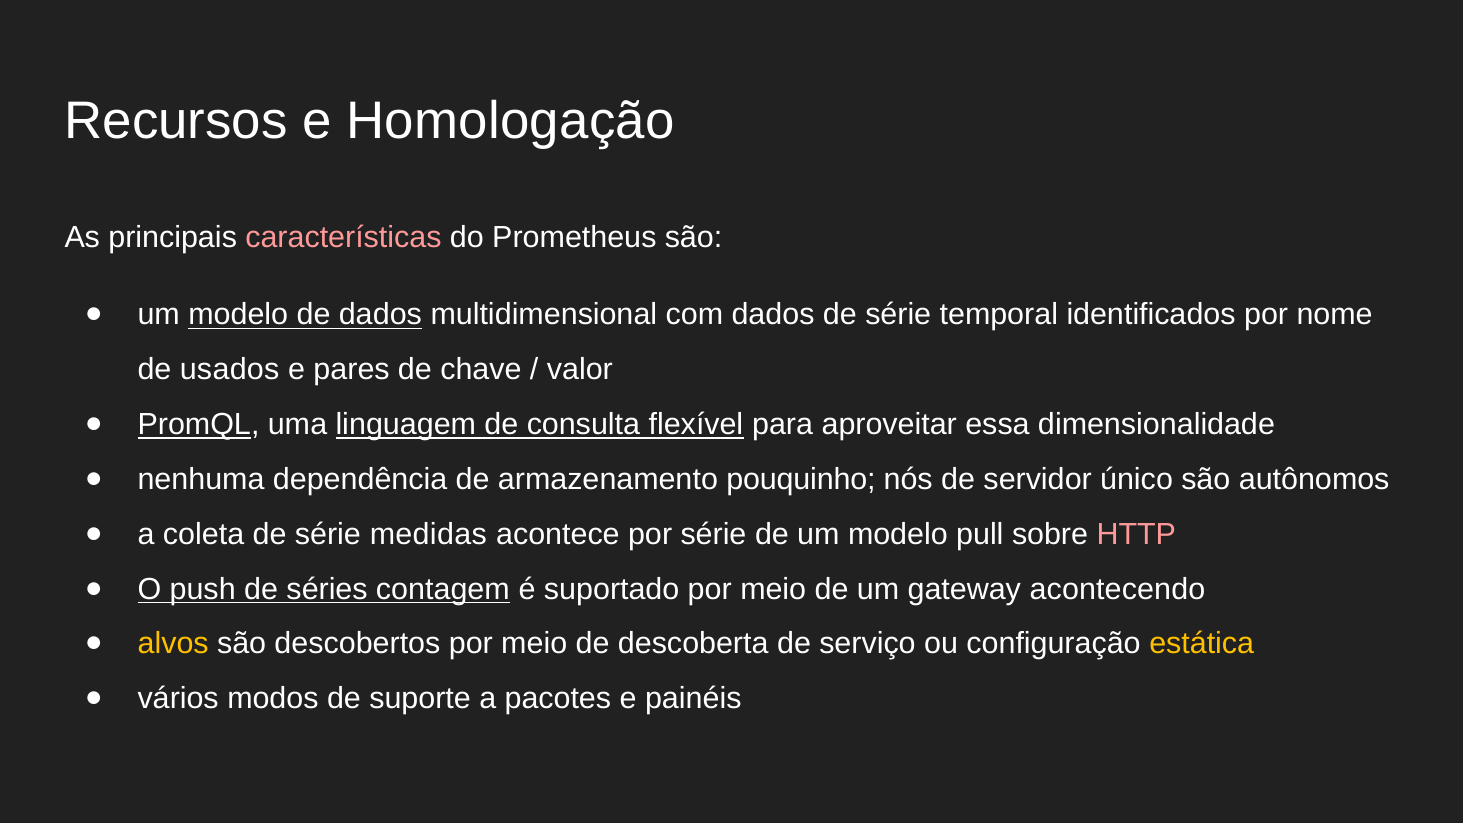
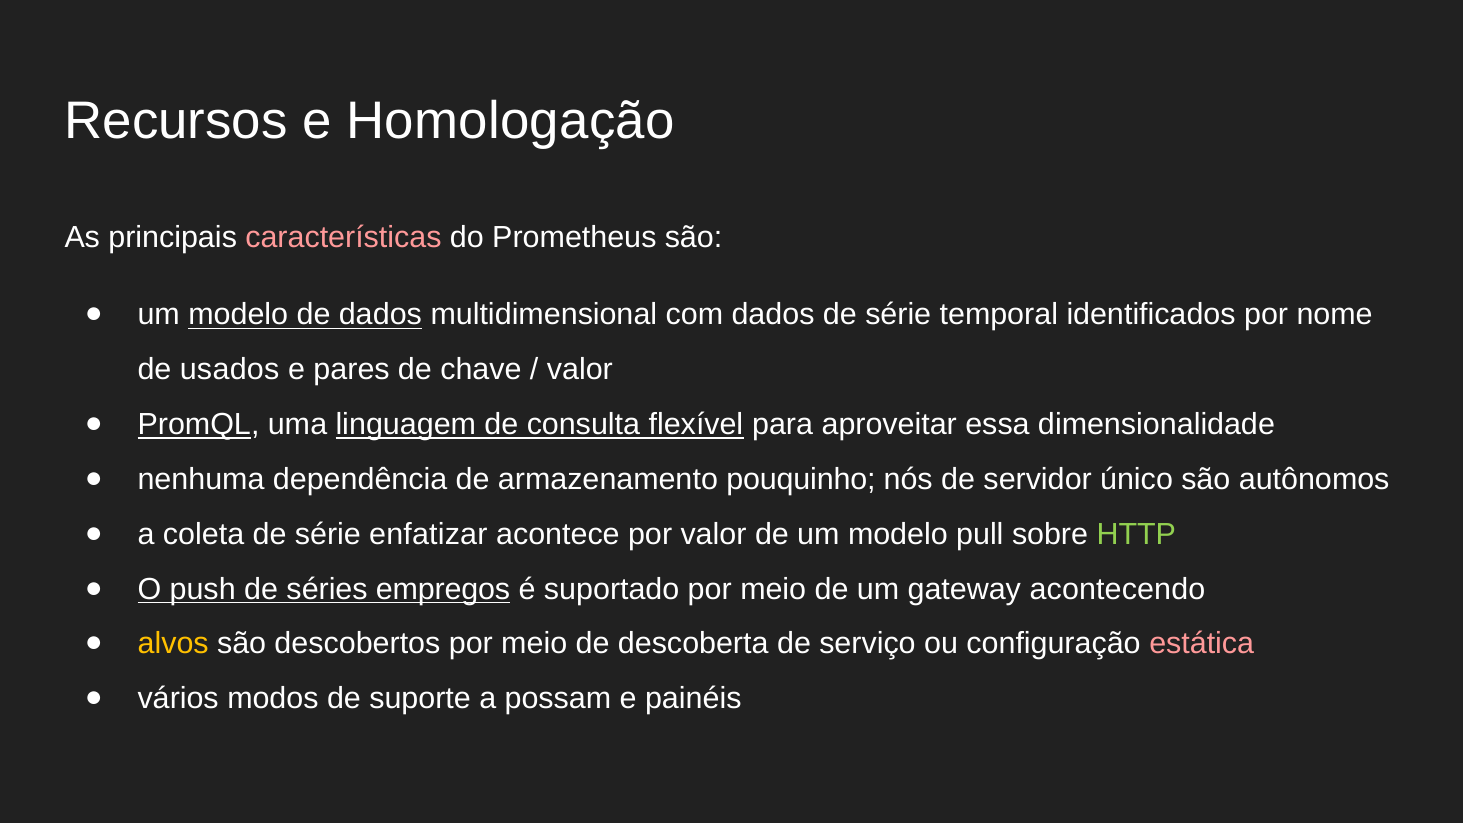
medidas: medidas -> enfatizar (428, 534)
por série: série -> valor (713, 534)
HTTP colour: pink -> light green (1136, 534)
contagem: contagem -> empregos (443, 589)
estática colour: yellow -> pink (1202, 644)
pacotes: pacotes -> possam (558, 699)
